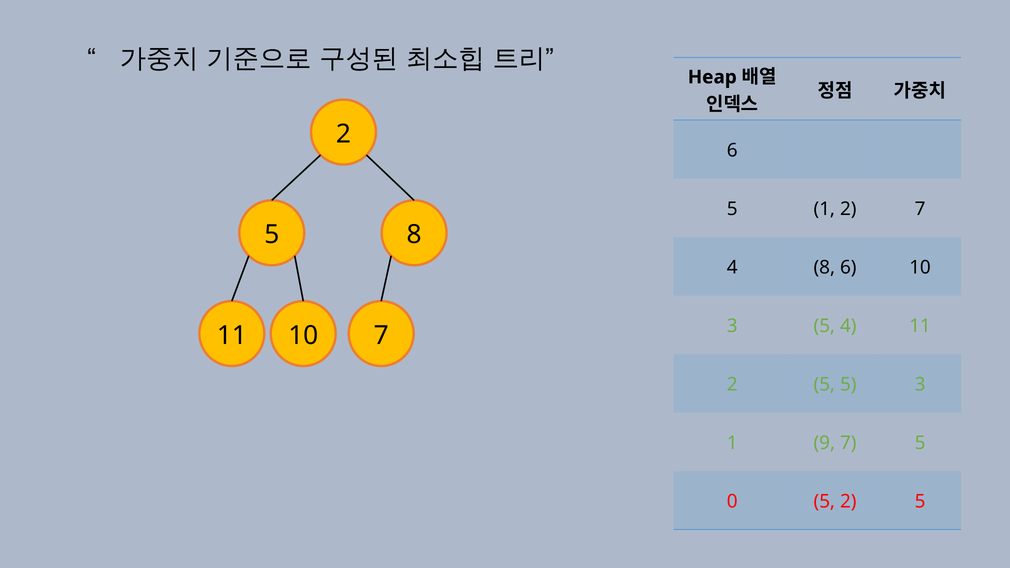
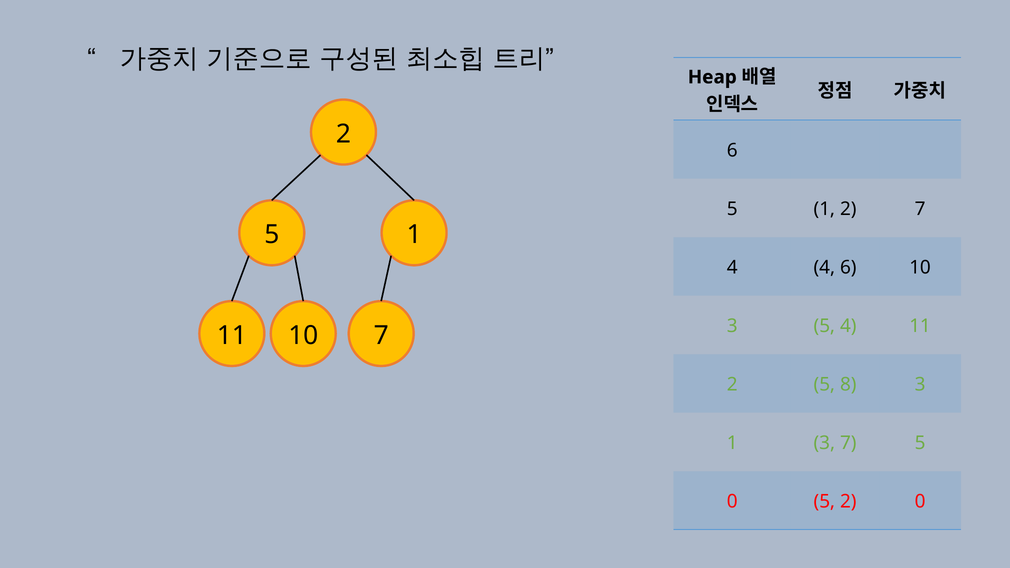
8: 8 -> 1 (414, 235)
4 8: 8 -> 4 (824, 267)
5 5: 5 -> 8 (848, 385)
1 9: 9 -> 3 (824, 443)
5 2 5: 5 -> 0 (920, 502)
